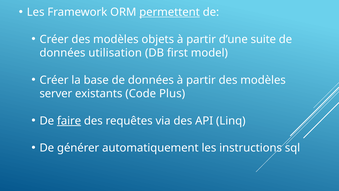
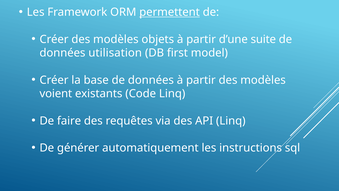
server: server -> voient (56, 93)
Code Plus: Plus -> Linq (172, 93)
faire underline: present -> none (69, 121)
